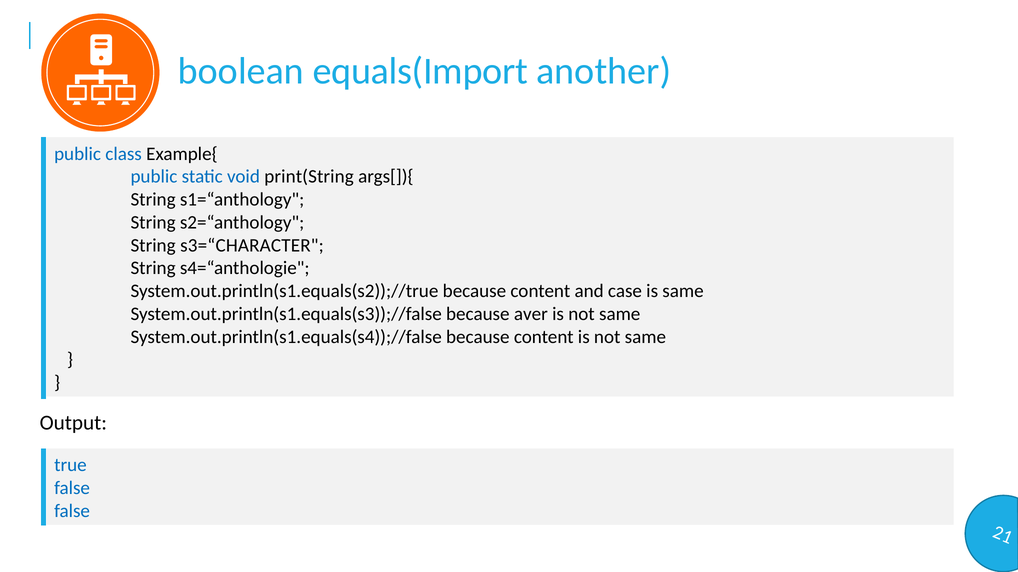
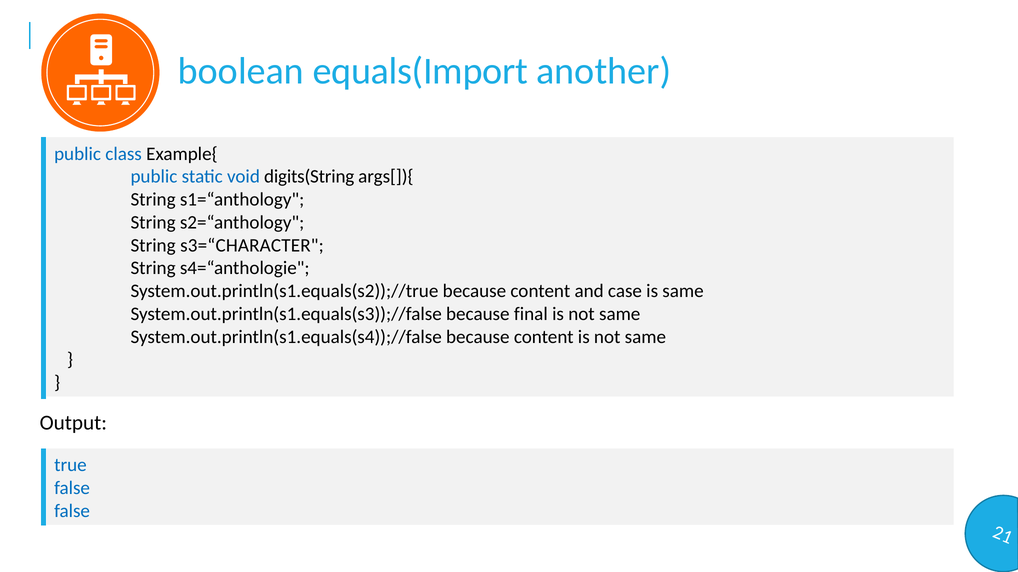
print(String: print(String -> digits(String (309, 177)
aver: aver -> final (531, 314)
